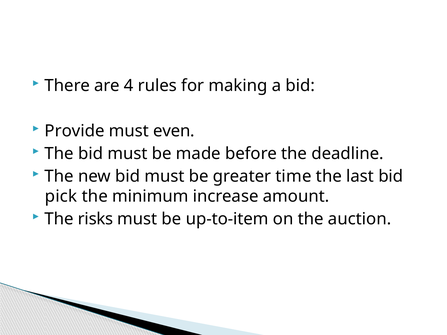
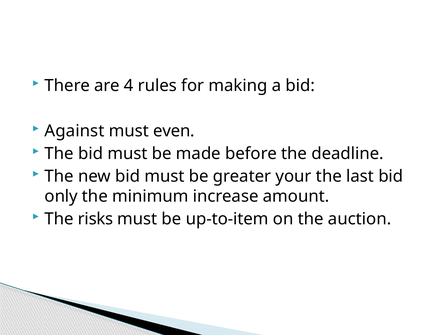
Provide: Provide -> Against (75, 131)
time: time -> your (294, 176)
pick: pick -> only (61, 196)
